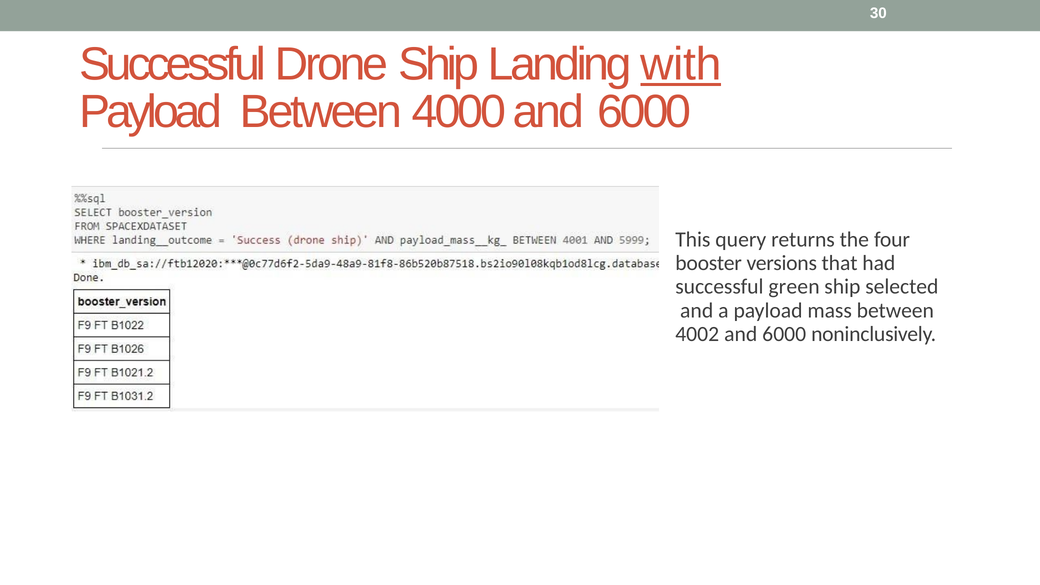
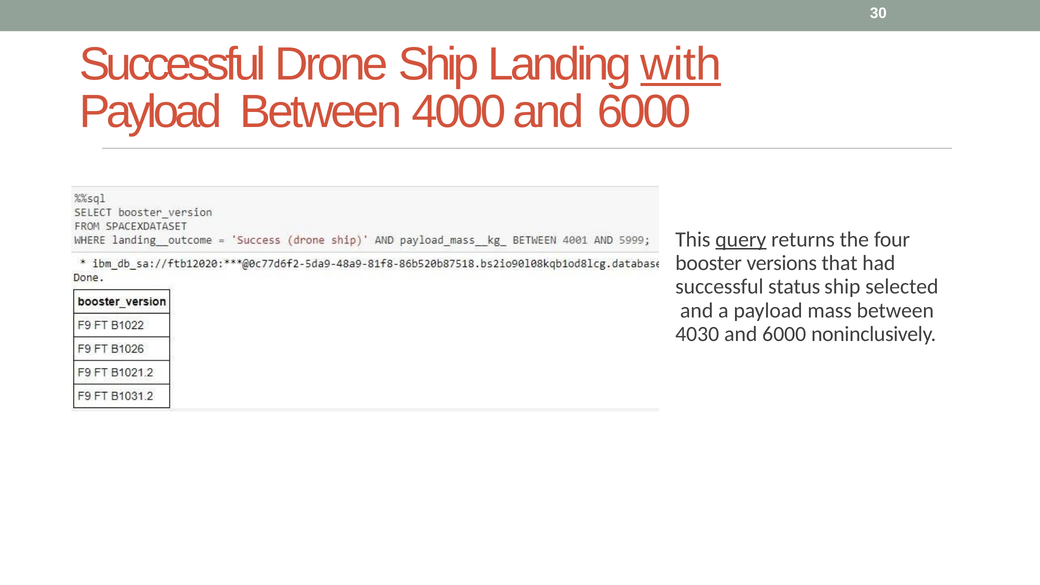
query underline: none -> present (741, 239)
green: green -> status (794, 287)
4002: 4002 -> 4030 (697, 334)
